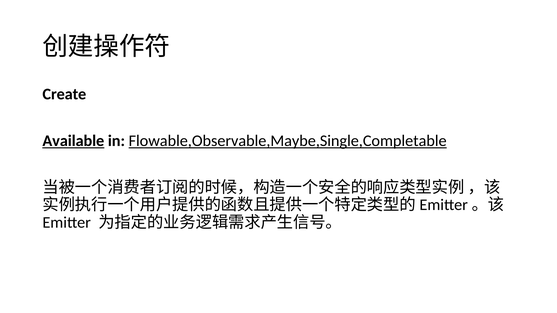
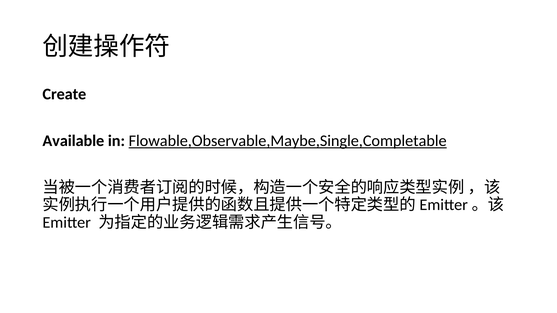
Available underline: present -> none (73, 141)
